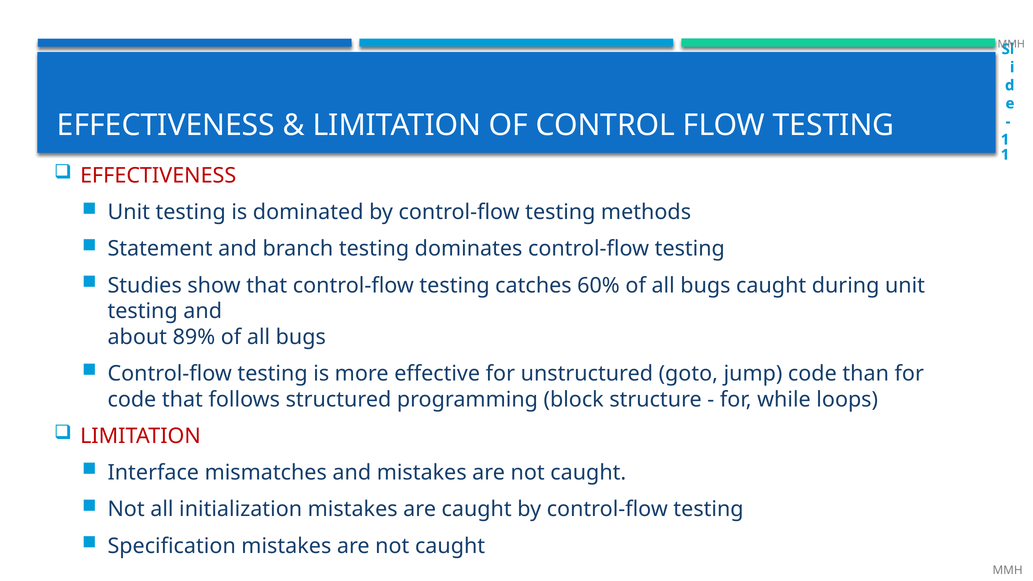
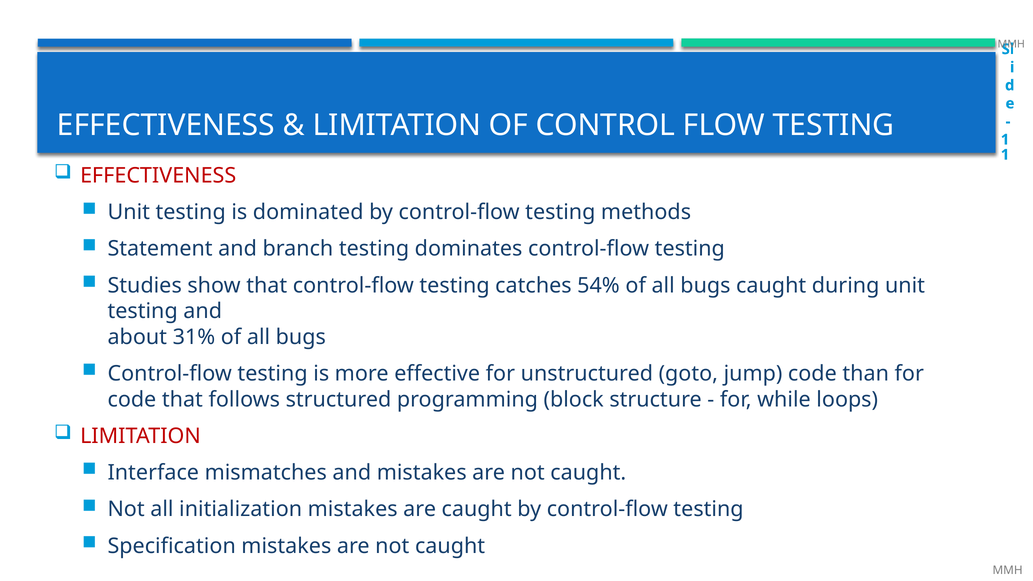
60%: 60% -> 54% (598, 285)
89%: 89% -> 31% (194, 337)
